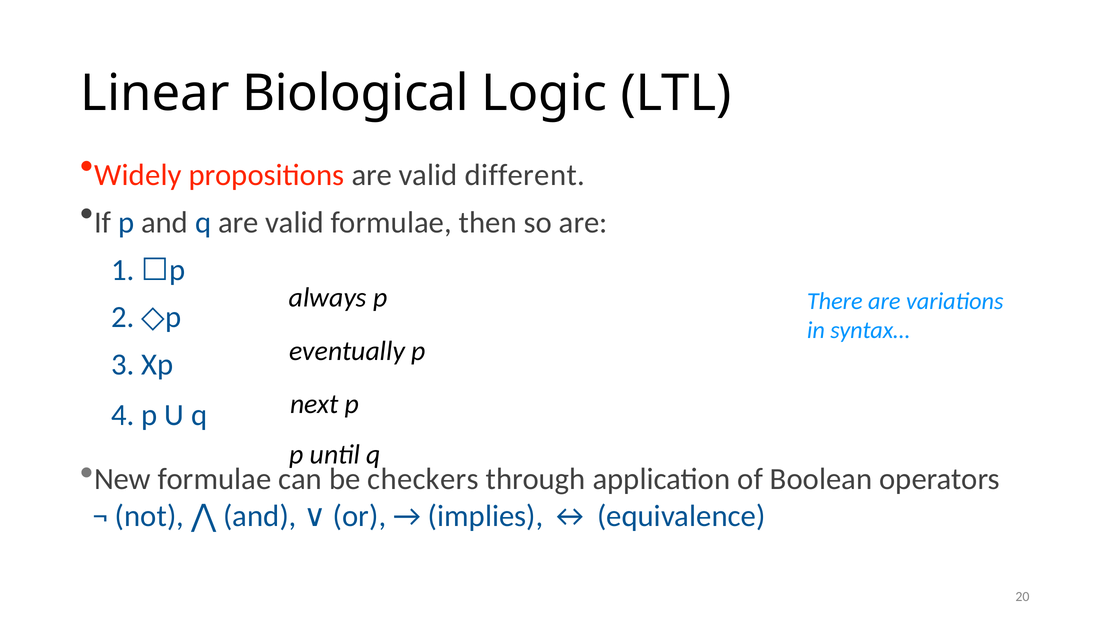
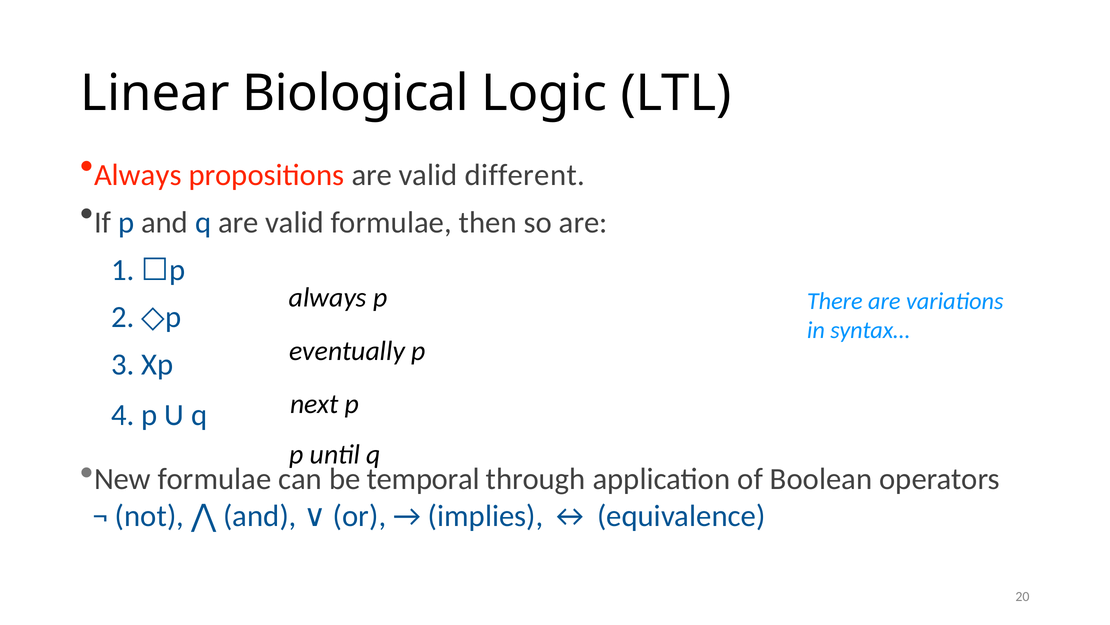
Widely: Widely -> Always (138, 175)
checkers: checkers -> temporal (423, 479)
